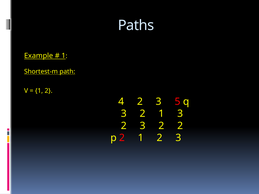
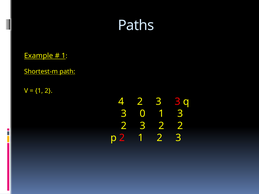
3 5: 5 -> 3 (178, 102)
2: 2 -> 0 (143, 114)
